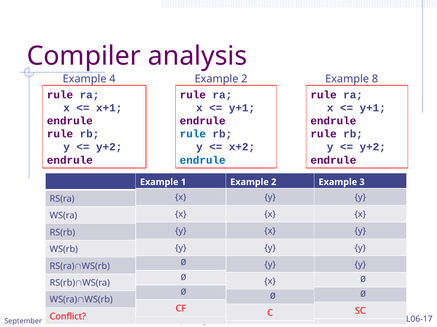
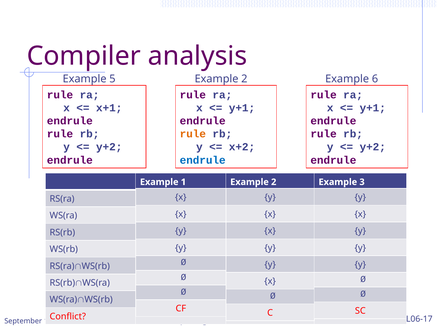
4: 4 -> 5 (112, 79)
8: 8 -> 6 (375, 79)
rule colour: blue -> orange (193, 134)
